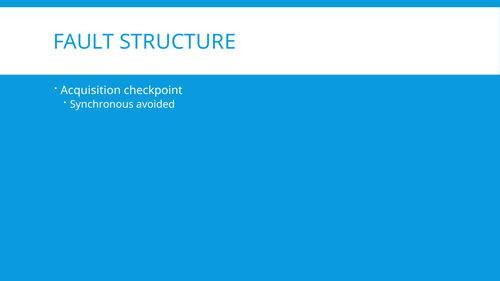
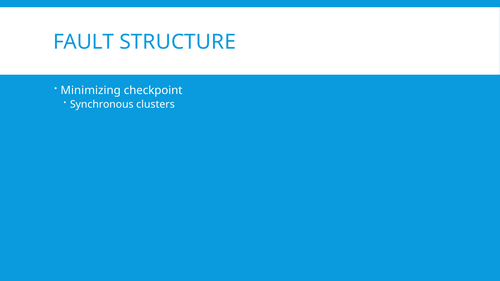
Acquisition: Acquisition -> Minimizing (91, 90)
avoided: avoided -> clusters (155, 104)
